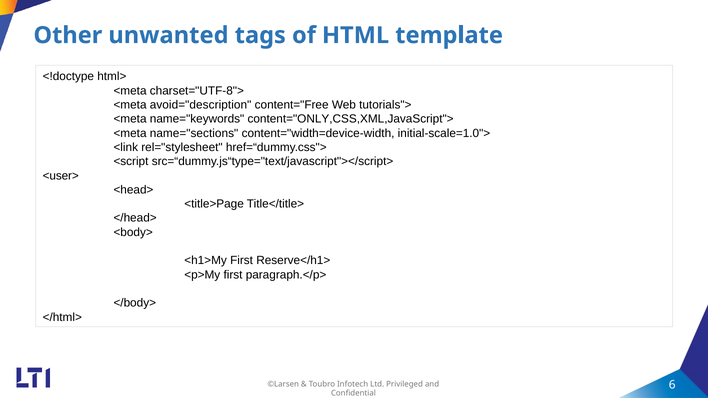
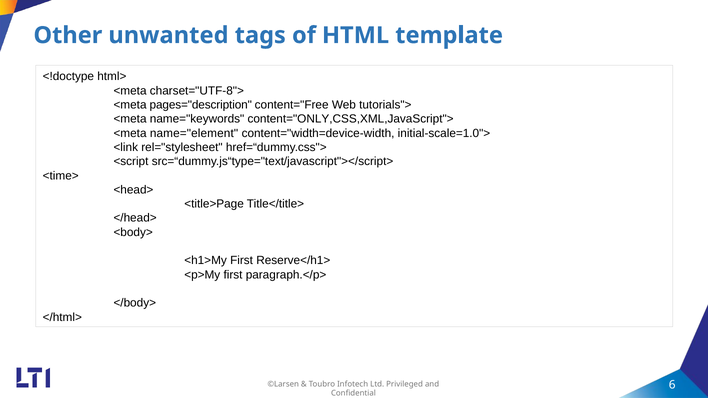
avoid="description: avoid="description -> pages="description (201, 105)
name="sections: name="sections -> name="element (194, 133)
<user>: <user> -> <time> (61, 176)
